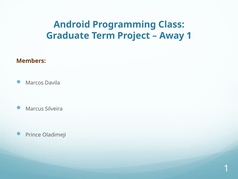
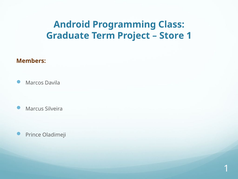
Away: Away -> Store (172, 36)
